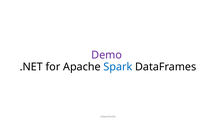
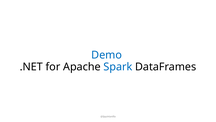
Demo colour: purple -> blue (107, 55)
